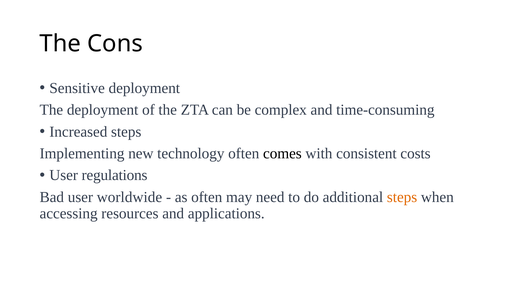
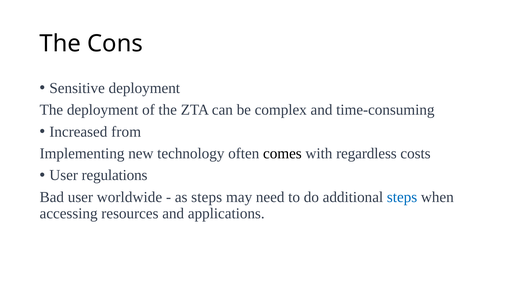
Increased steps: steps -> from (126, 131)
consistent: consistent -> regardless (366, 153)
as often: often -> steps (207, 197)
steps colour: orange -> blue (402, 197)
